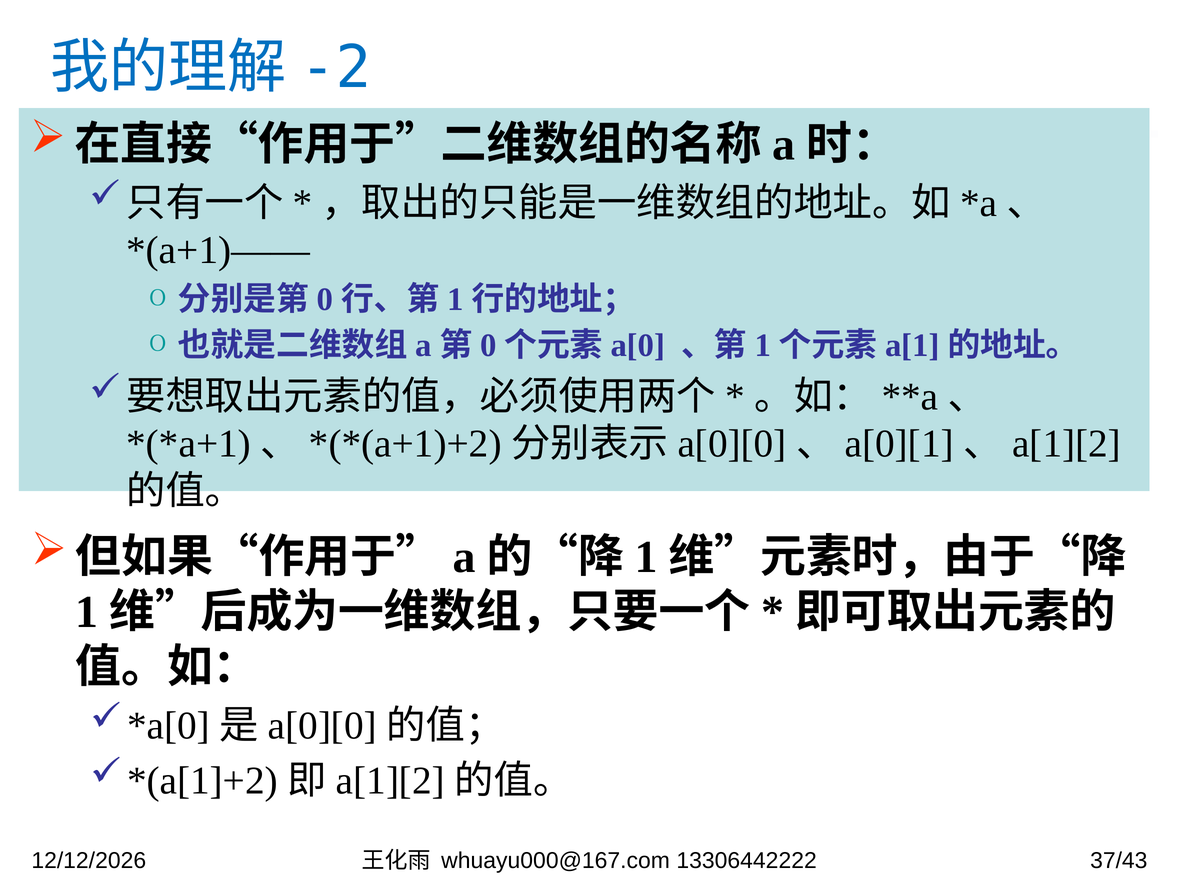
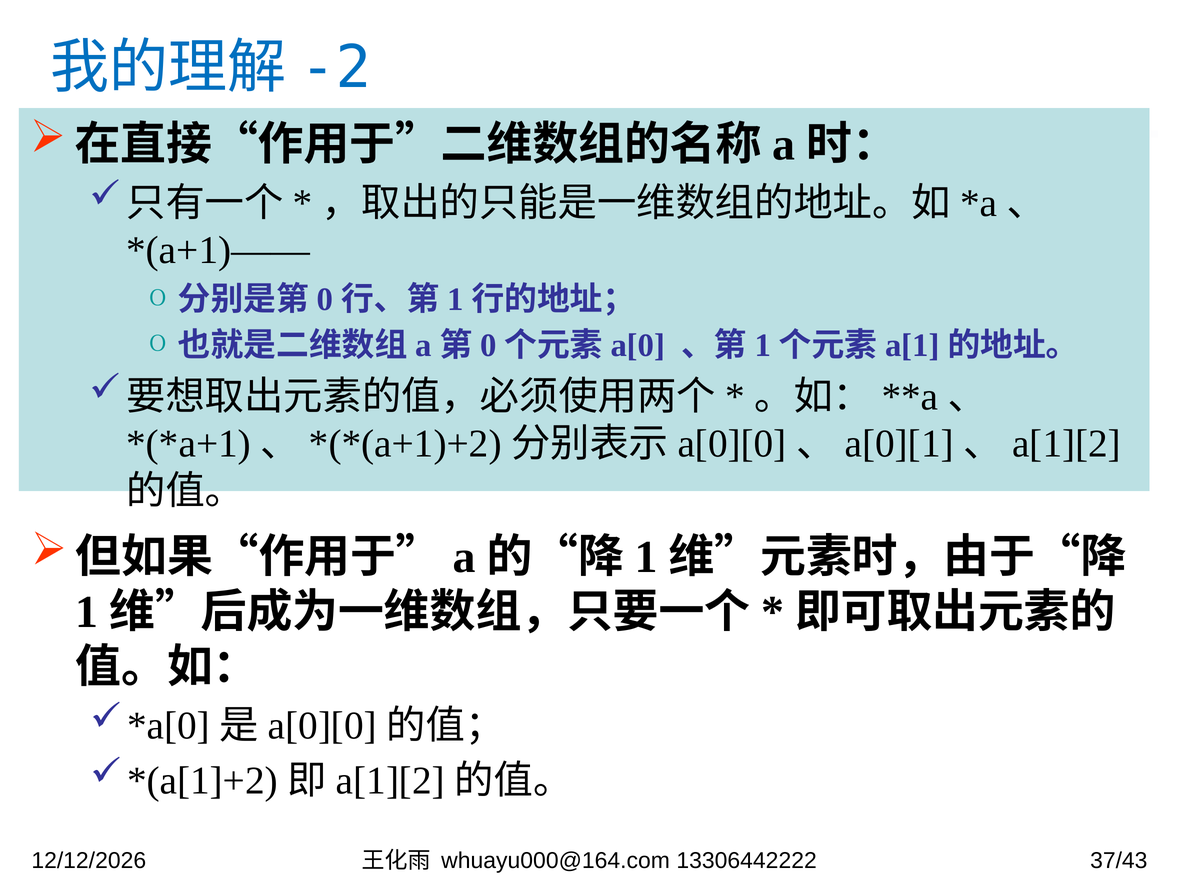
whuayu000@167.com: whuayu000@167.com -> whuayu000@164.com (556, 861)
